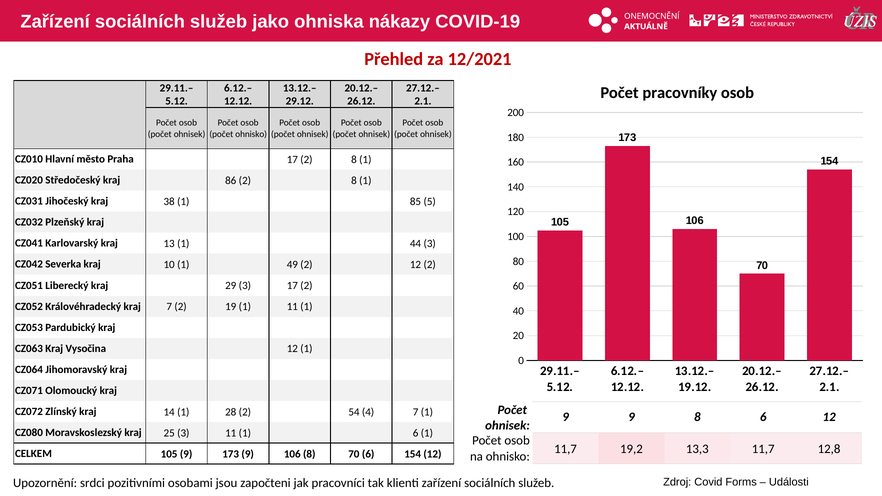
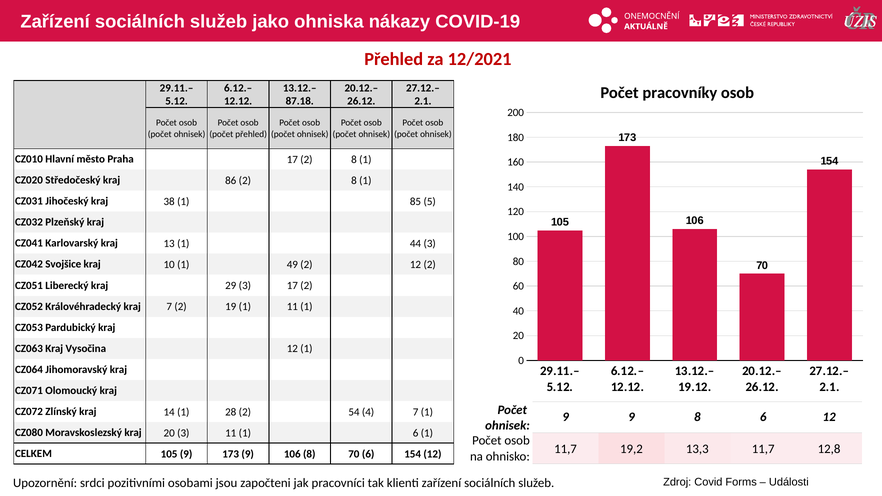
29.12: 29.12 -> 87.18 (300, 101)
počet ohnisko: ohnisko -> přehled (251, 134)
Severka: Severka -> Svojšice (63, 264)
kraj 25: 25 -> 20 (169, 433)
